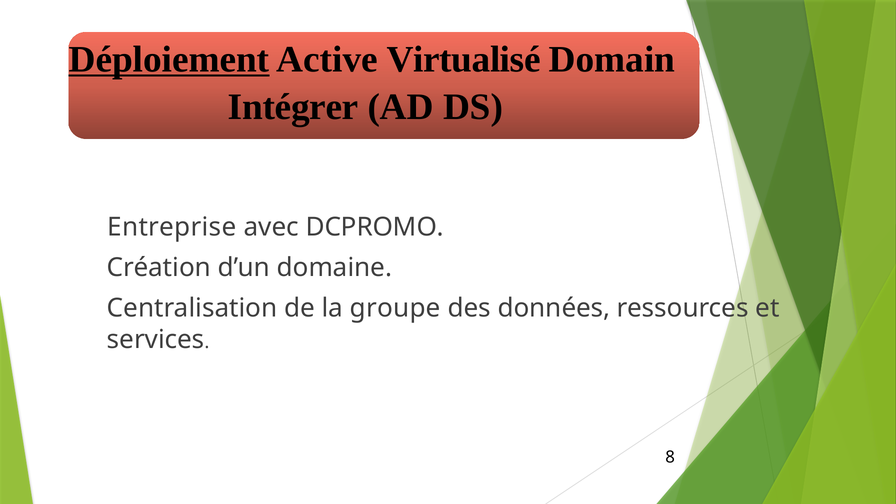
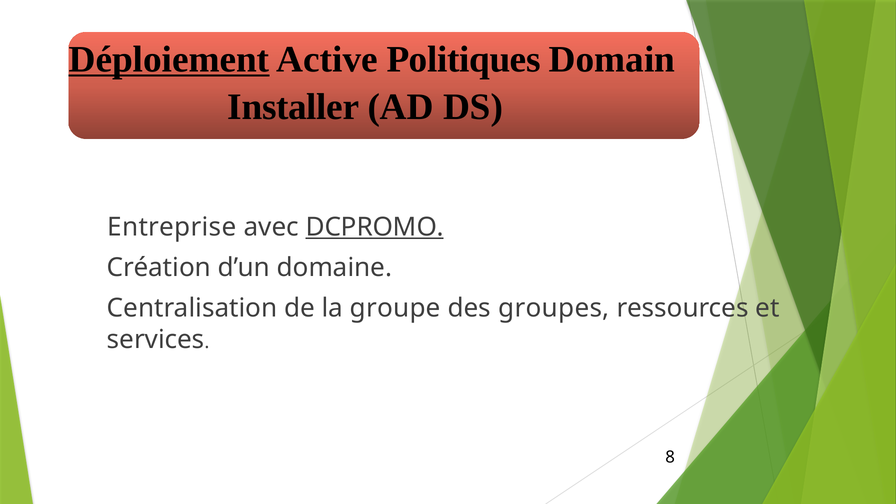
Virtualisé: Virtualisé -> Politiques (464, 59)
Intégrer: Intégrer -> Installer (293, 107)
DCPROMO underline: none -> present (375, 227)
données: données -> groupes (554, 308)
